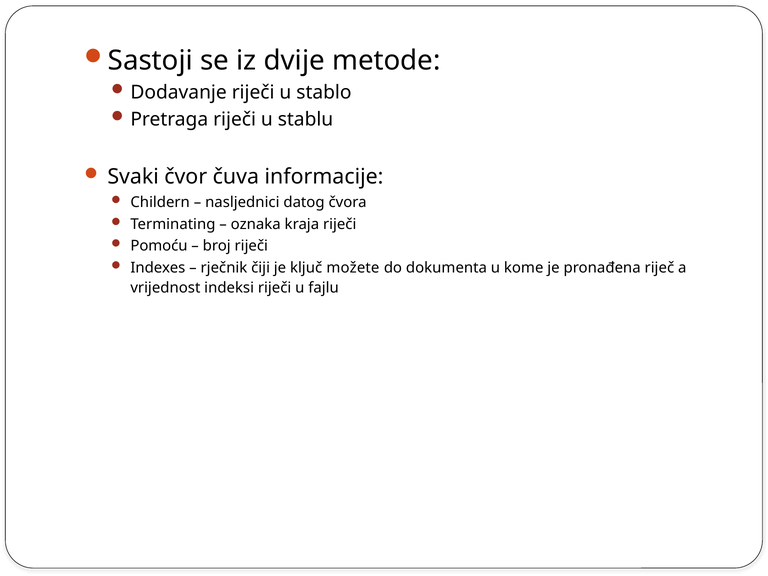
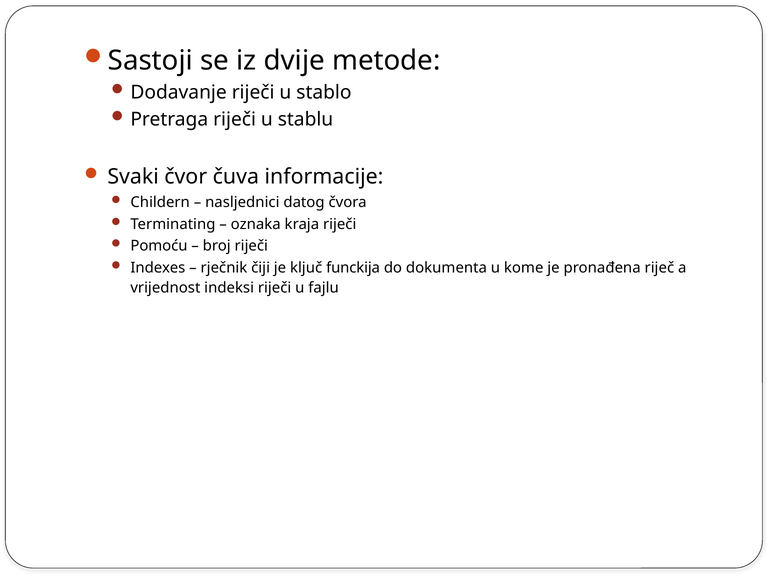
možete: možete -> funckija (353, 268)
